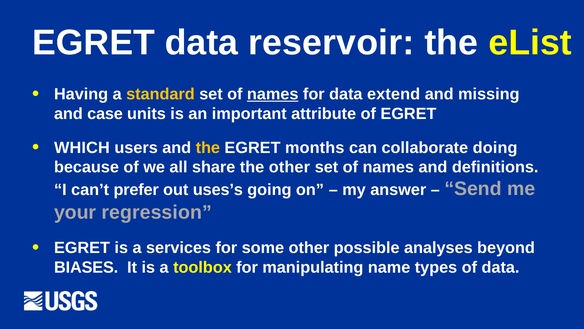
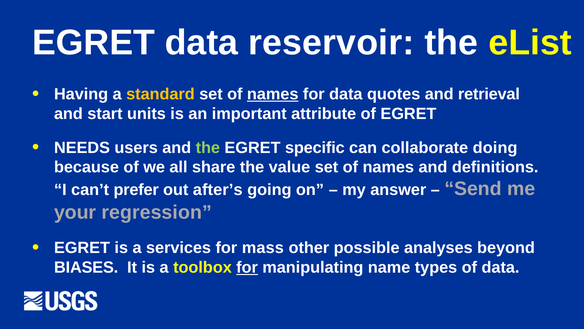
extend: extend -> quotes (394, 94)
missing: missing -> retrieval (489, 94)
case: case -> start (105, 114)
WHICH: WHICH -> NEEDS (82, 147)
the colour: yellow -> light green (208, 147)
months: months -> specific (315, 147)
the other: other -> value (289, 167)
uses’s: uses’s -> after’s (218, 190)
some: some -> mass (263, 248)
for underline: none -> present (247, 267)
